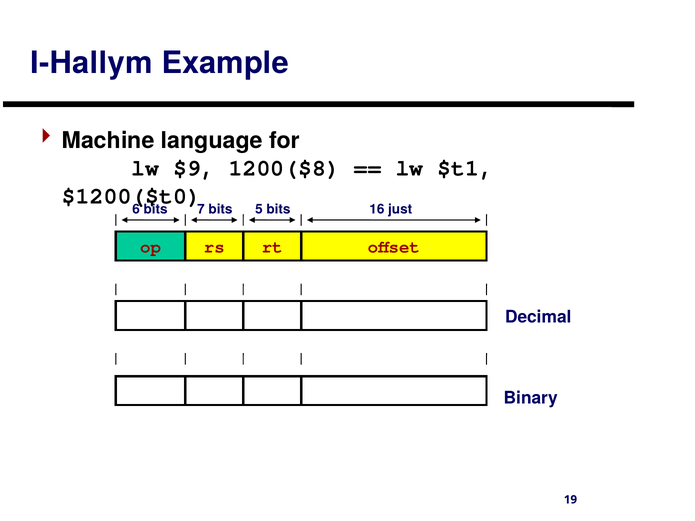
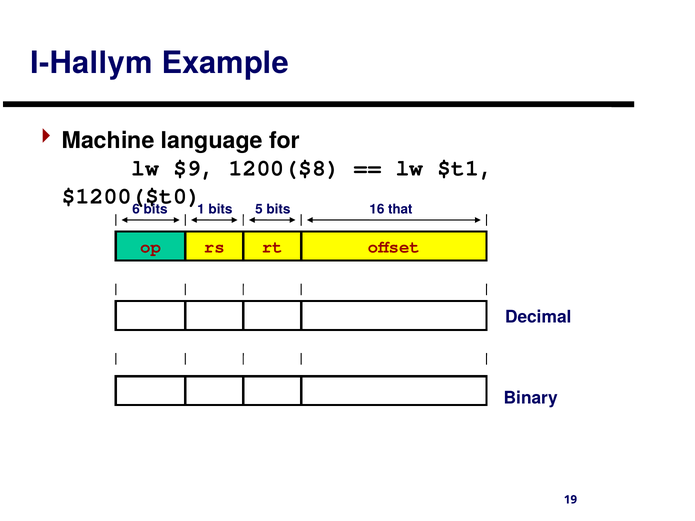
7: 7 -> 1 (201, 209)
just: just -> that (400, 209)
